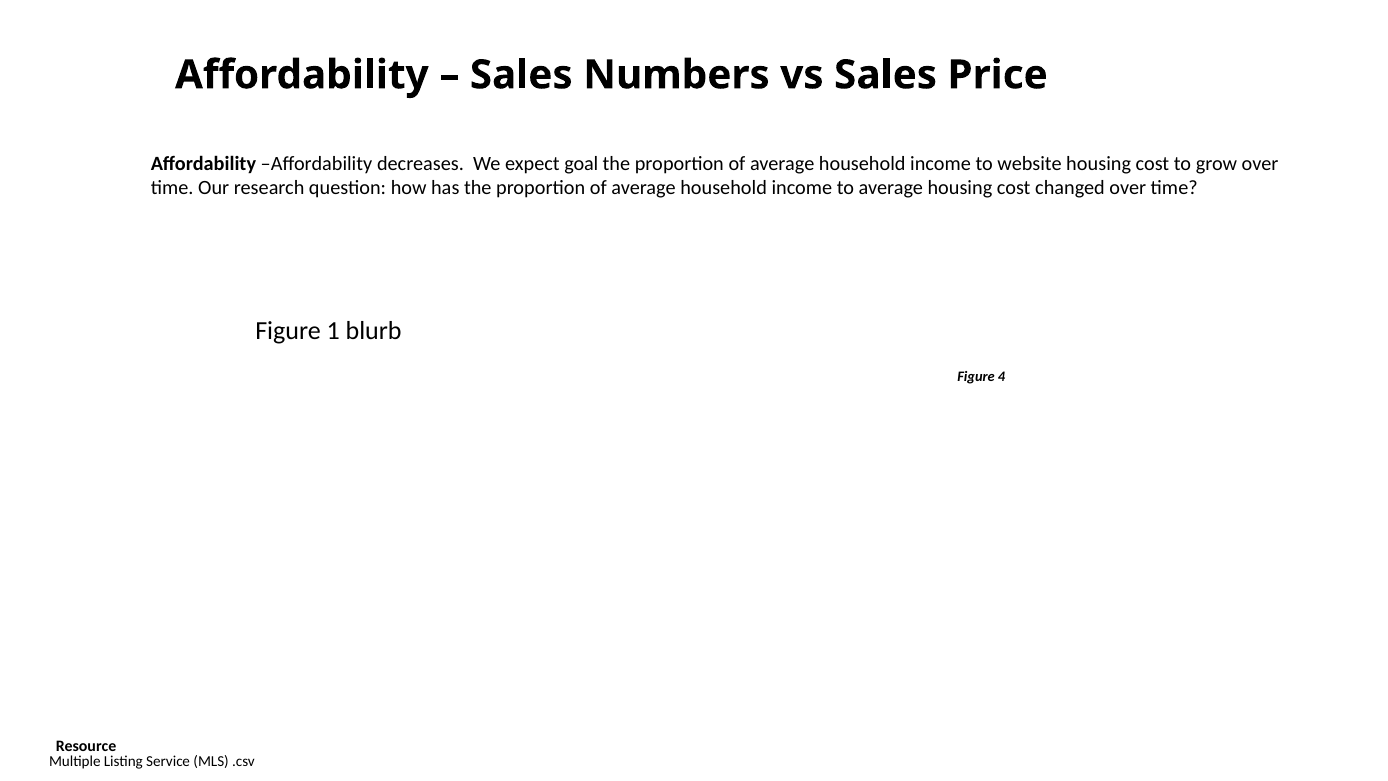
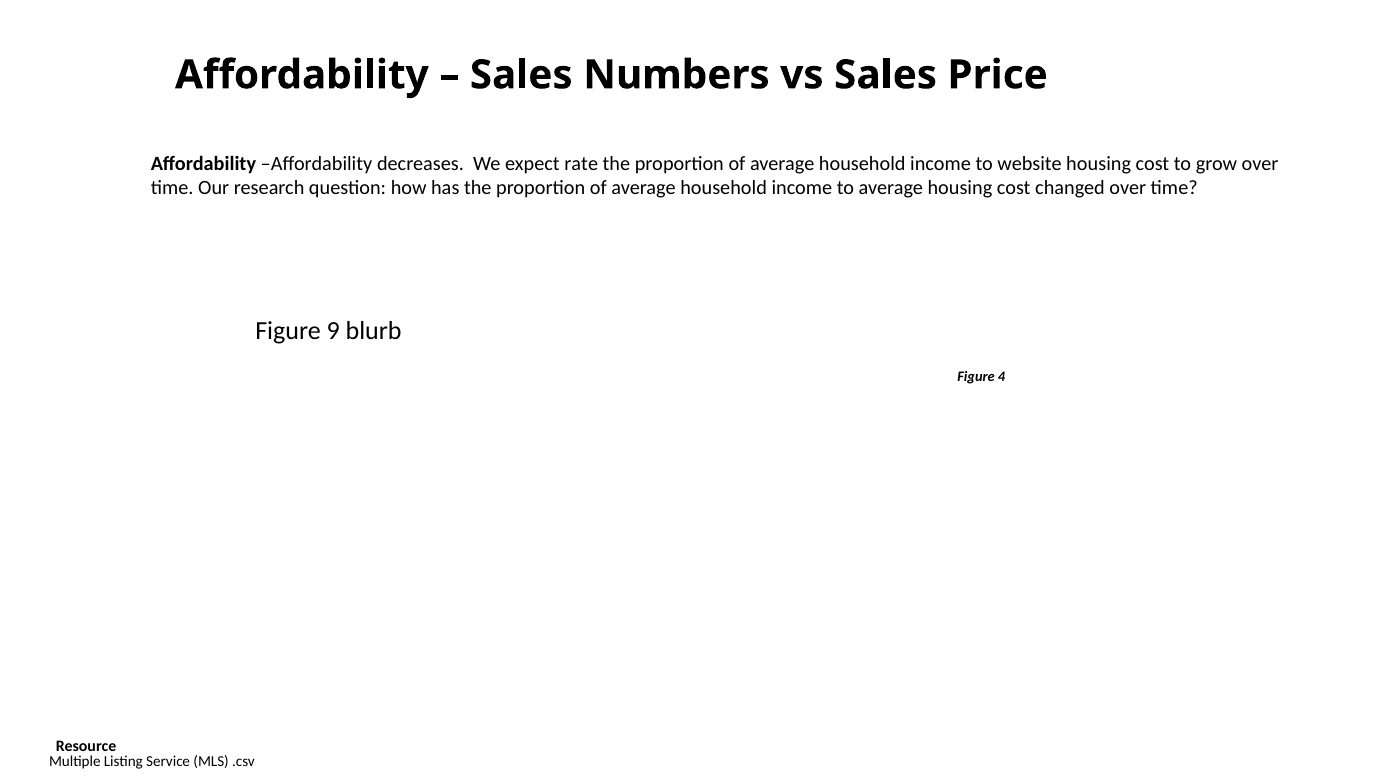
goal: goal -> rate (581, 164)
1: 1 -> 9 (333, 331)
